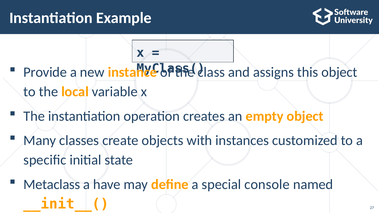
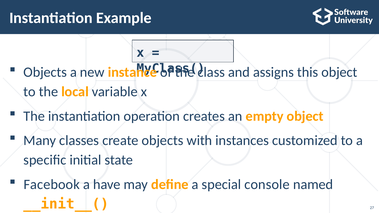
Provide: Provide -> Objects (45, 72)
Metaclass: Metaclass -> Facebook (52, 185)
